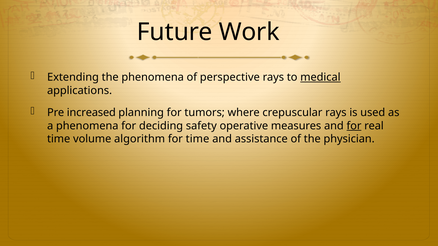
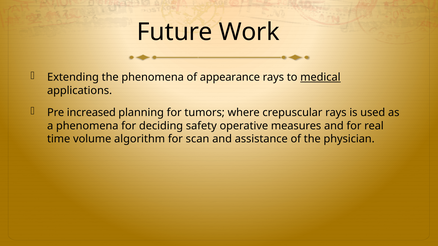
perspective: perspective -> appearance (230, 77)
for underline: present -> none (354, 126)
for time: time -> scan (198, 139)
